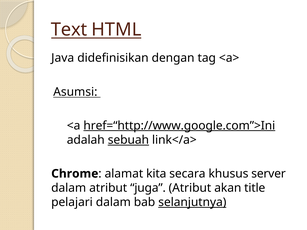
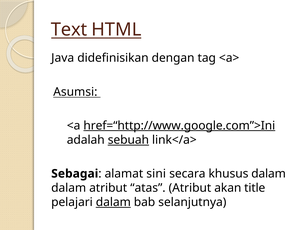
Chrome: Chrome -> Sebagai (75, 174)
kita: kita -> sini (156, 174)
khusus server: server -> dalam (269, 174)
juga: juga -> atas (148, 188)
dalam underline: none -> present (113, 203)
selanjutnya underline: present -> none (192, 203)
